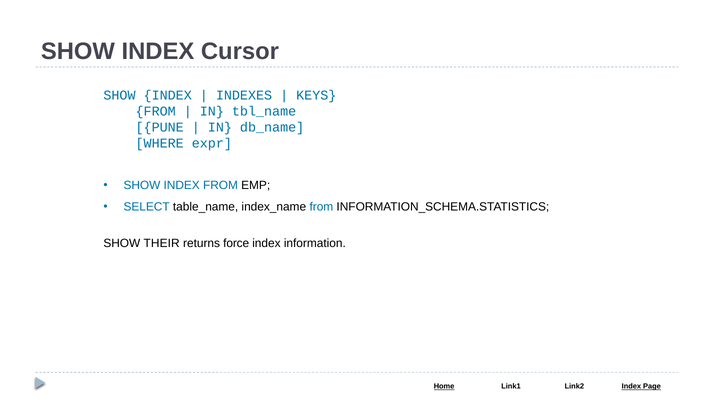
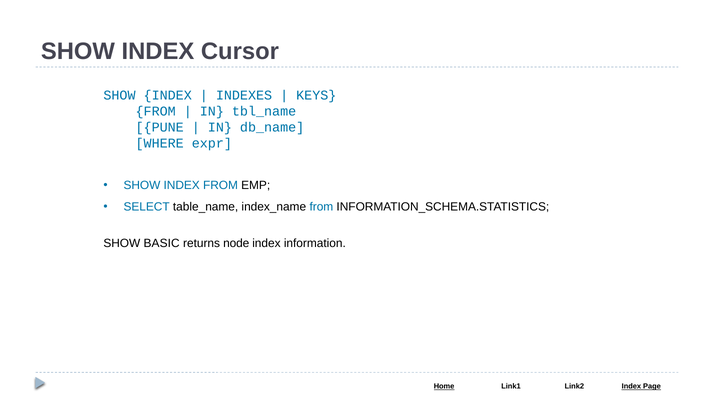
THEIR: THEIR -> BASIC (162, 243)
force: force -> node (236, 243)
